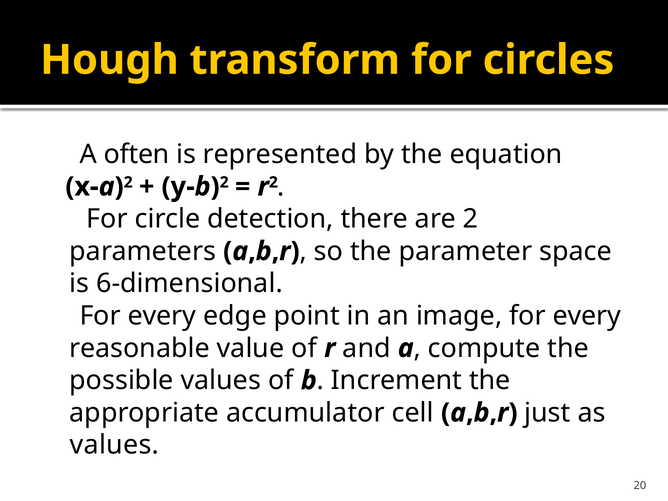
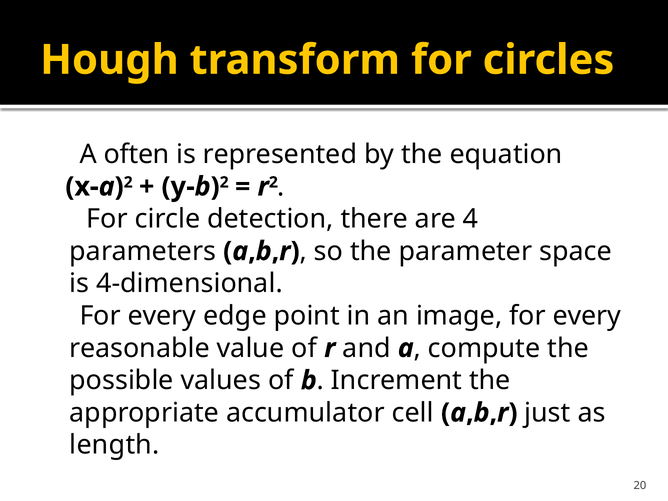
are 2: 2 -> 4 (470, 219)
6-dimensional: 6-dimensional -> 4-dimensional (189, 284)
values: values -> length (114, 445)
